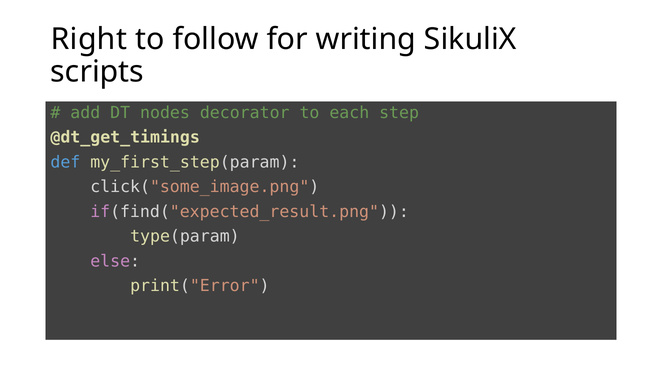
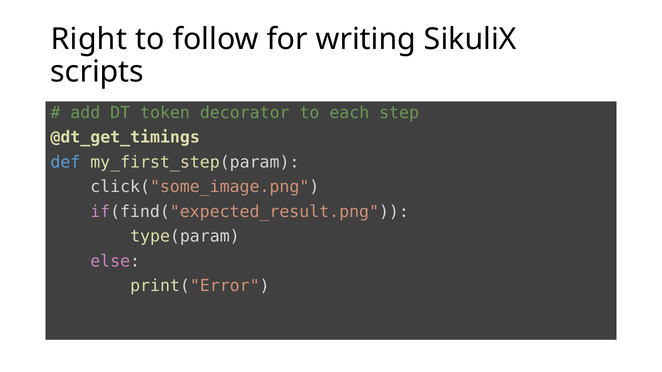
nodes: nodes -> token (165, 113)
